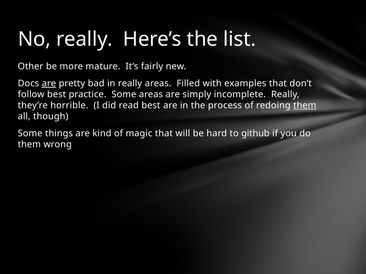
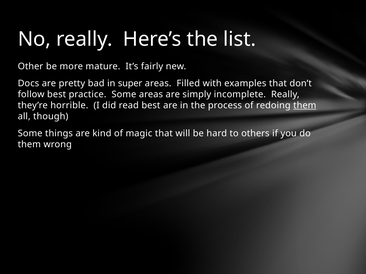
are underline: present -> none (49, 84)
in really: really -> super (130, 84)
github: github -> others (255, 134)
